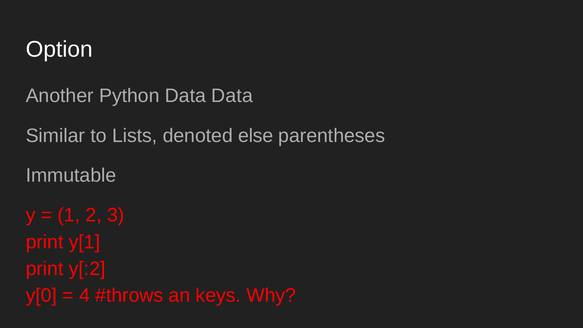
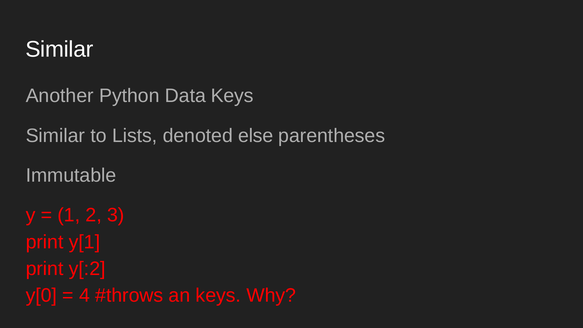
Option: Option -> Similar (59, 49)
Data Data: Data -> Keys (232, 96)
